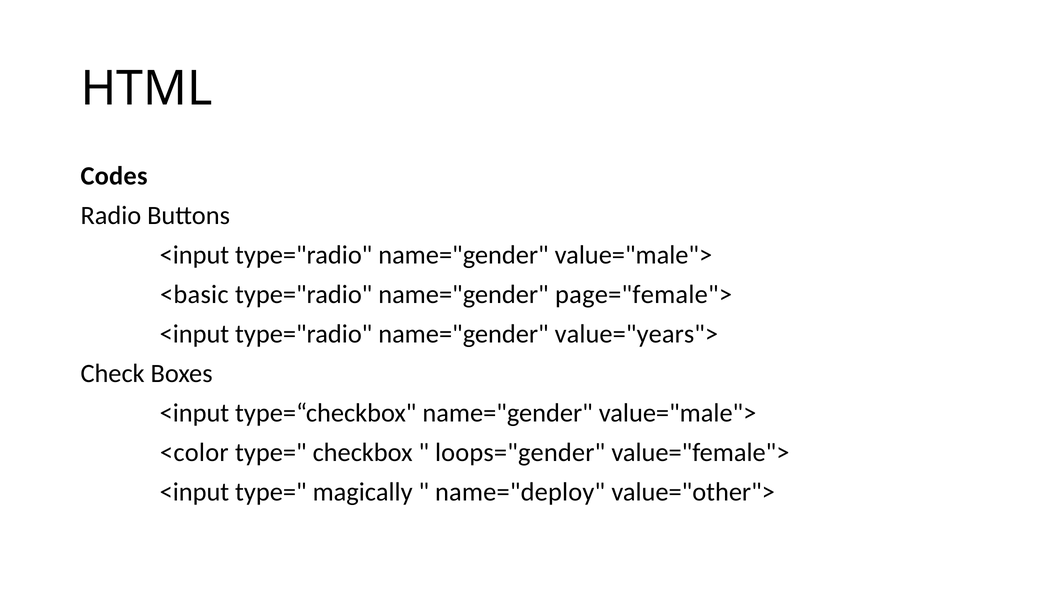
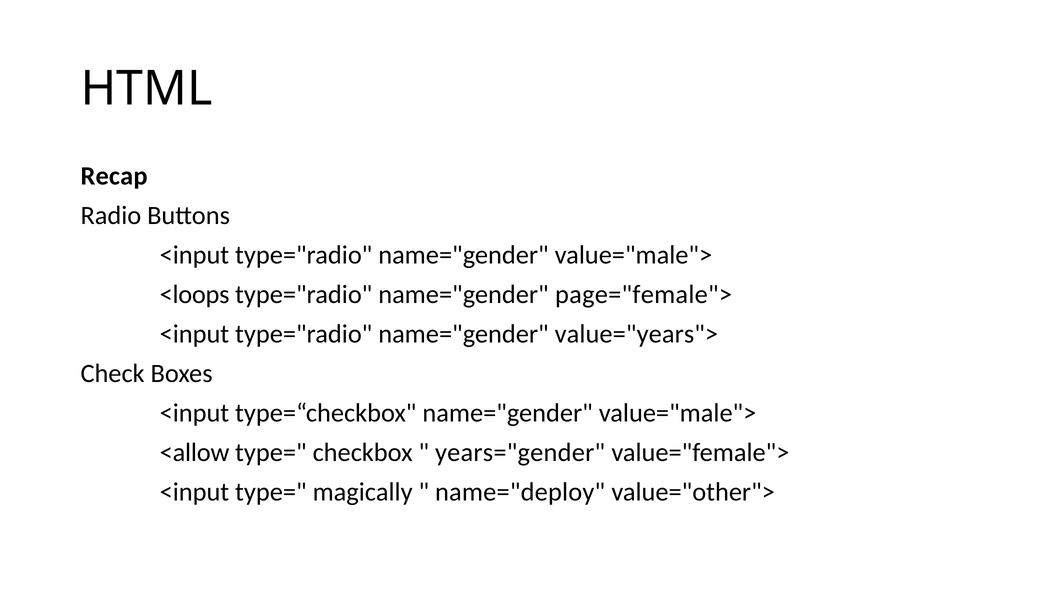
Codes: Codes -> Recap (114, 176)
<basic: <basic -> <loops (195, 295)
<color: <color -> <allow (195, 453)
loops="gender: loops="gender -> years="gender (520, 453)
